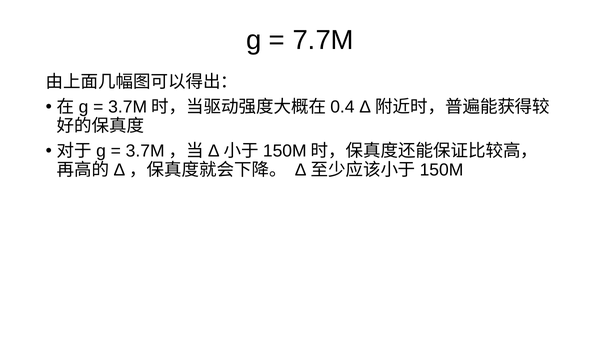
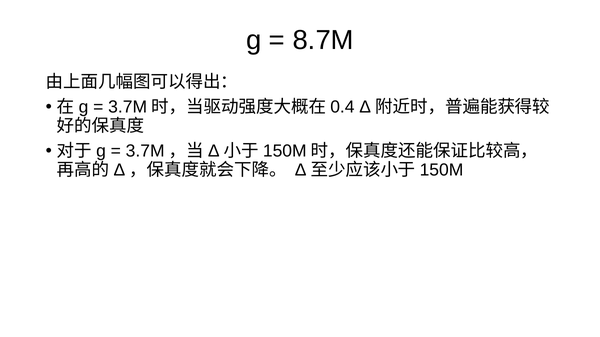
7.7M: 7.7M -> 8.7M (323, 40)
